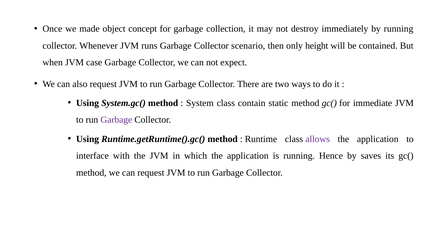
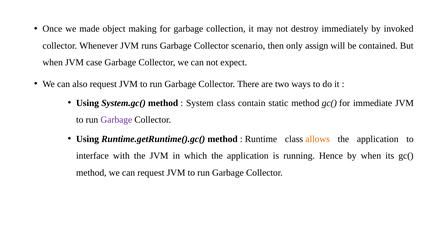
concept: concept -> making (143, 29)
by running: running -> invoked (399, 29)
height: height -> assign (317, 46)
allows colour: purple -> orange (318, 139)
by saves: saves -> when (371, 156)
